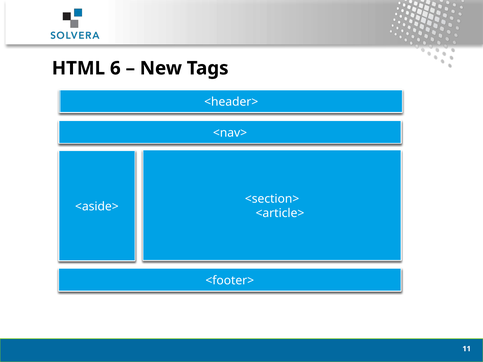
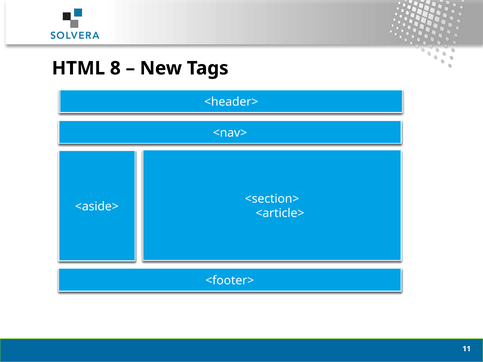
6: 6 -> 8 (115, 68)
